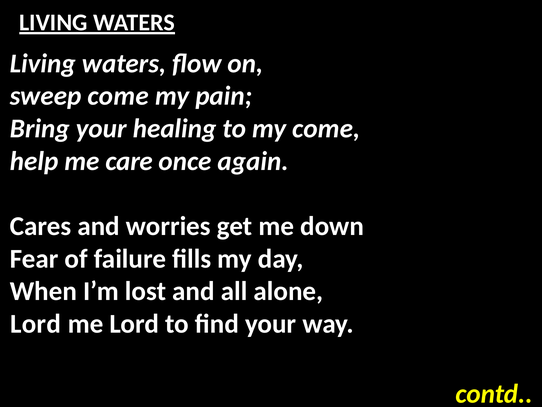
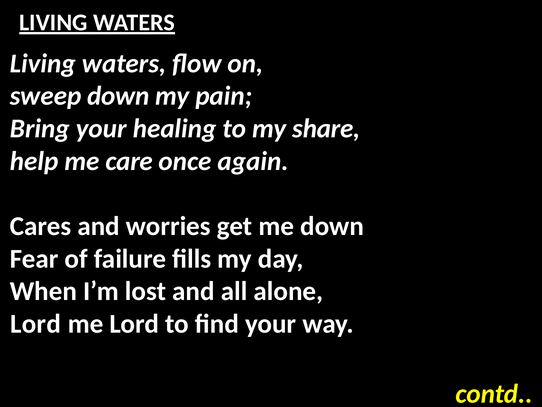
sweep come: come -> down (118, 96)
my come: come -> share (326, 128)
